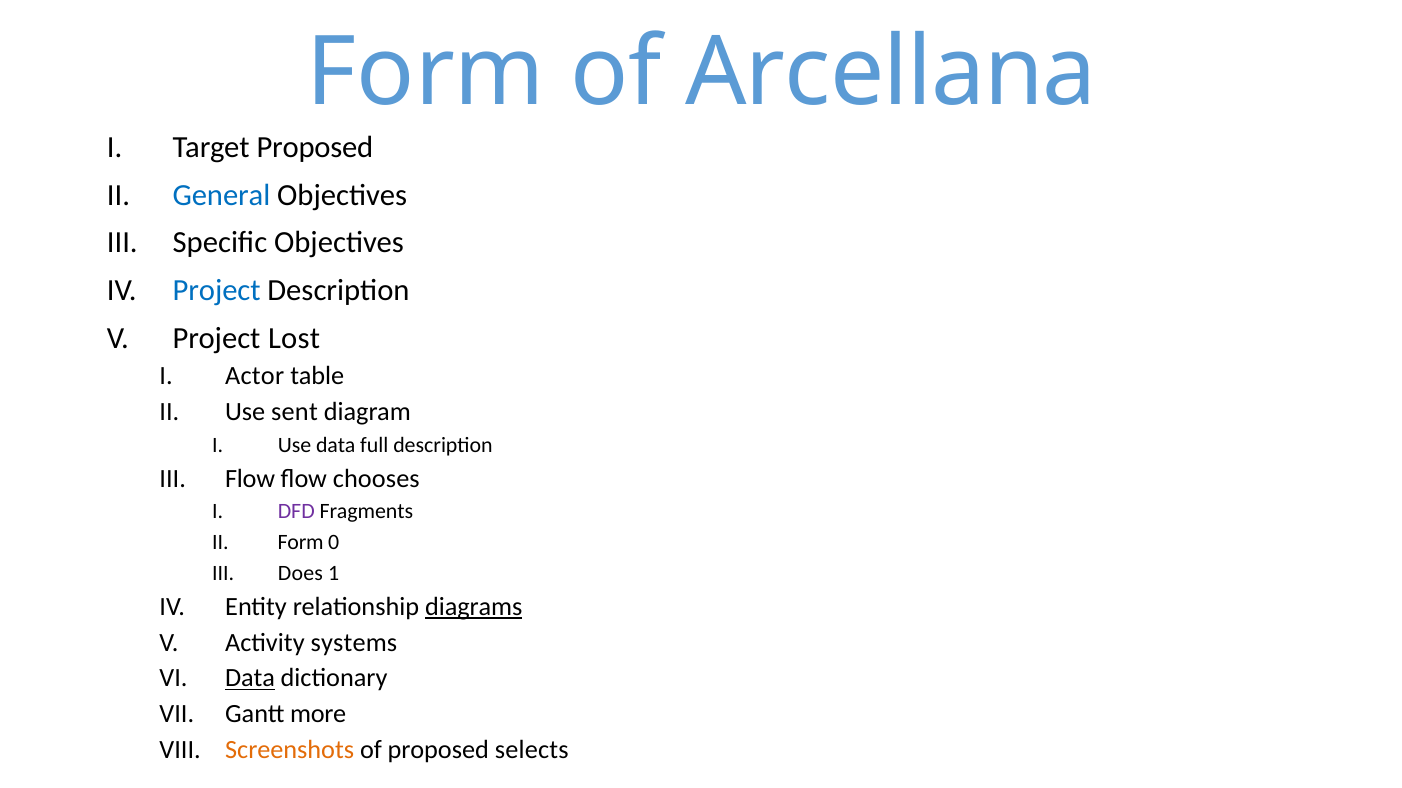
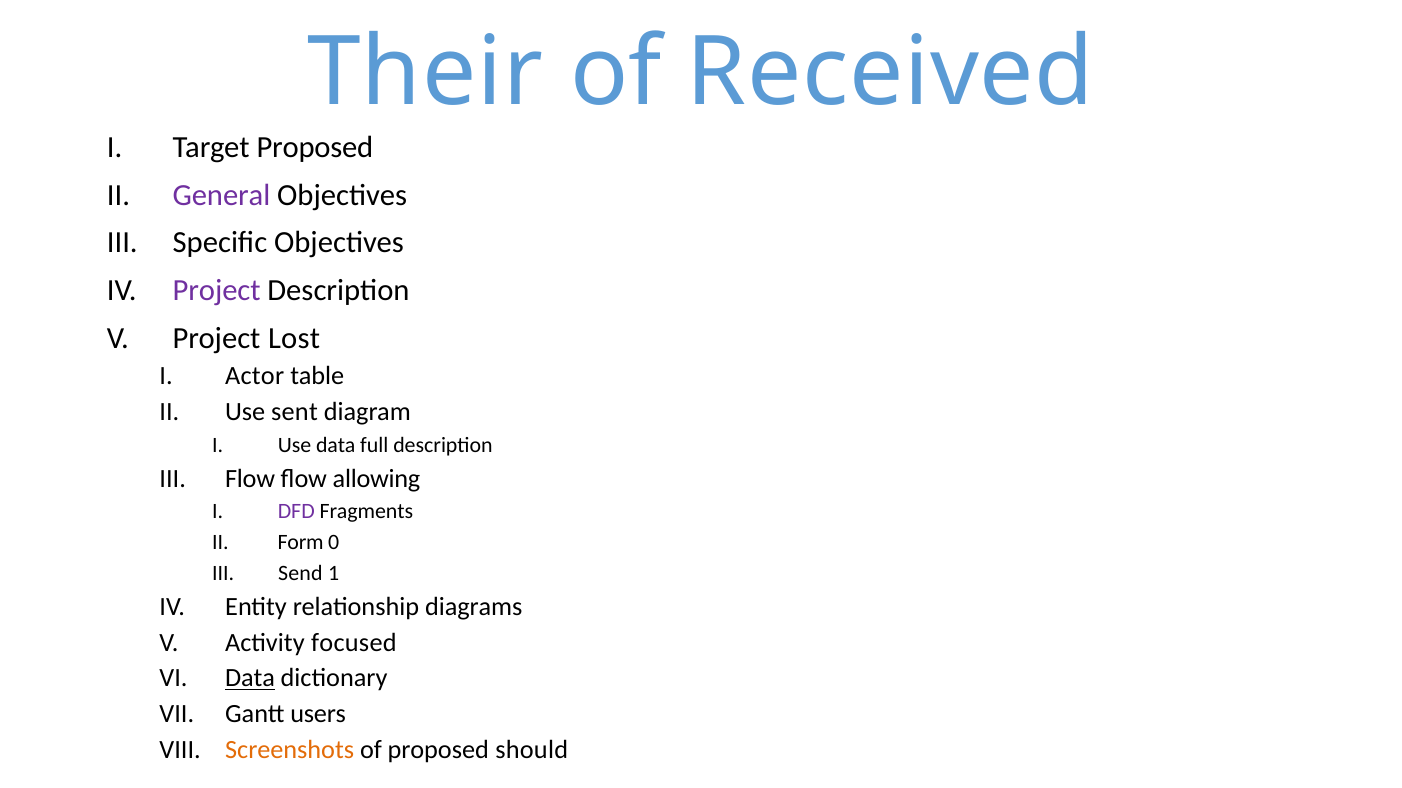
Form: Form -> Their (425, 73)
Arcellana: Arcellana -> Received (890, 73)
General colour: blue -> purple (221, 195)
Project colour: blue -> purple (217, 291)
chooses: chooses -> allowing (376, 479)
Does: Does -> Send (300, 574)
diagrams underline: present -> none (474, 607)
systems: systems -> focused (354, 643)
more: more -> users (318, 714)
selects: selects -> should (532, 750)
